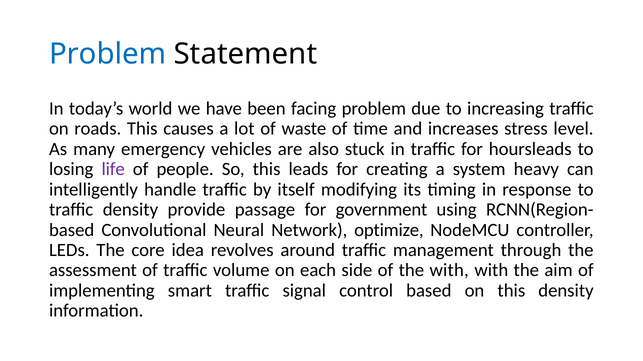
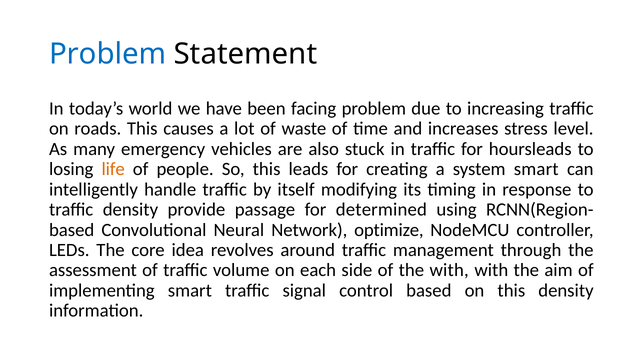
life colour: purple -> orange (113, 169)
system heavy: heavy -> smart (536, 169)
government: government -> determined (381, 210)
